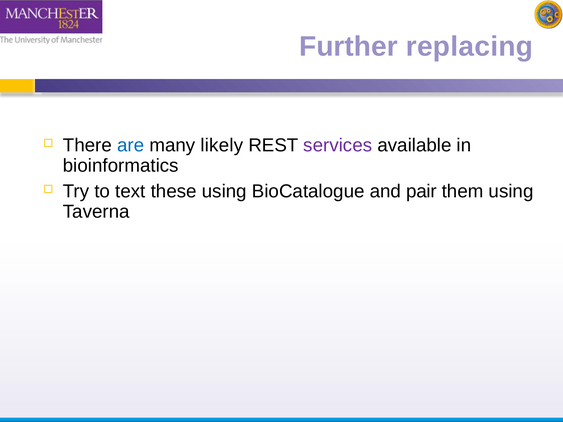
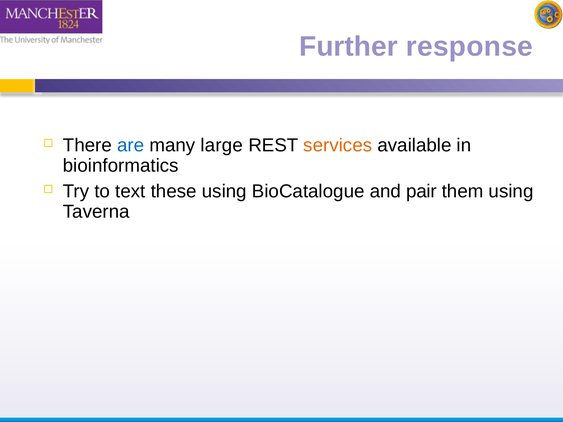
replacing: replacing -> response (469, 47)
likely: likely -> large (222, 146)
services colour: purple -> orange (338, 146)
